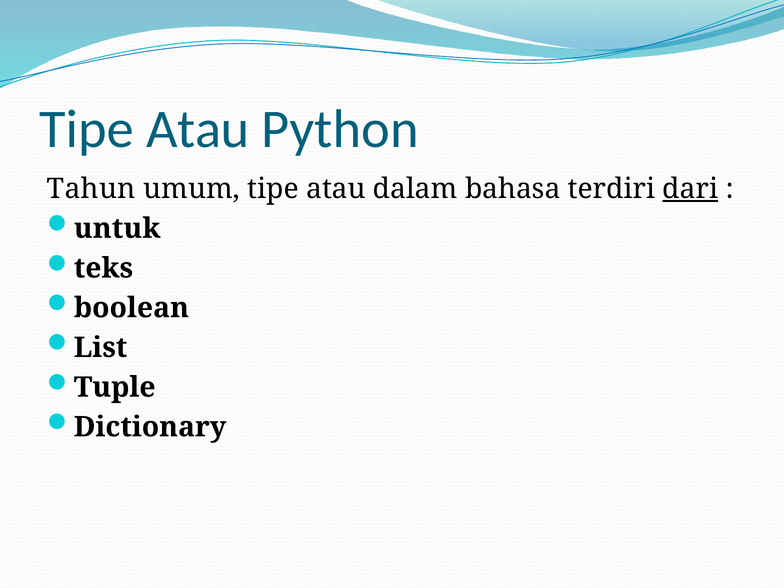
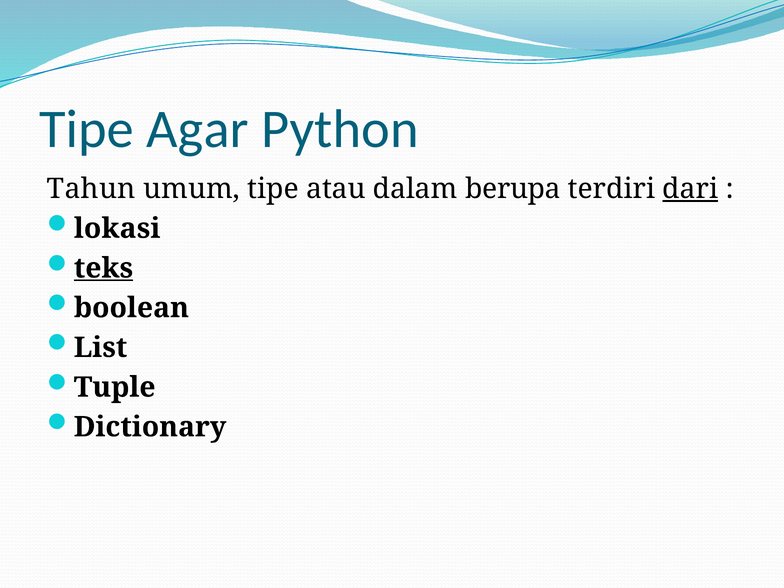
Atau: Atau -> Agar (197, 129)
bahasa: bahasa -> berupa (513, 189)
untuk: untuk -> lokasi (117, 229)
teks underline: none -> present (103, 268)
